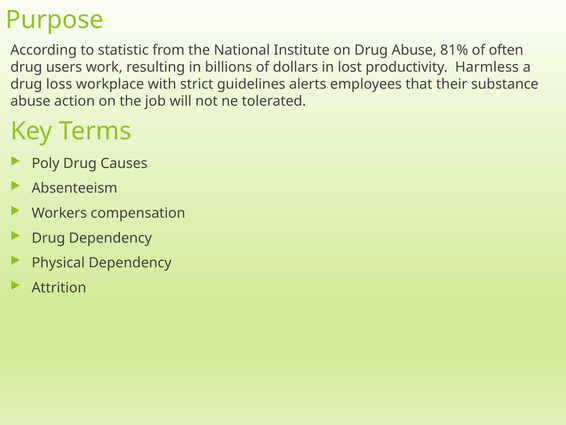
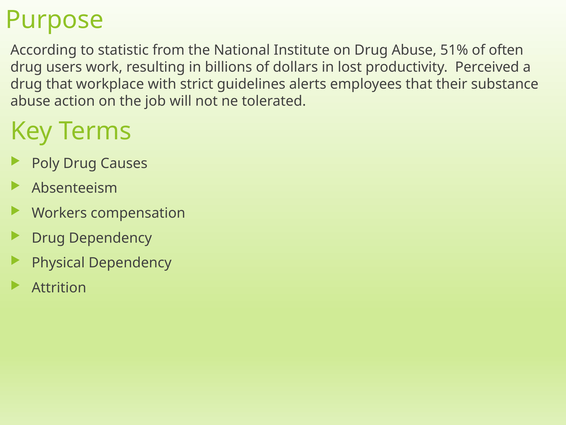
81%: 81% -> 51% (454, 50)
Harmless: Harmless -> Perceived (487, 67)
drug loss: loss -> that (59, 84)
